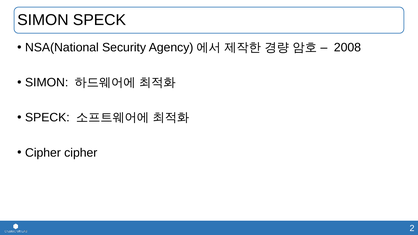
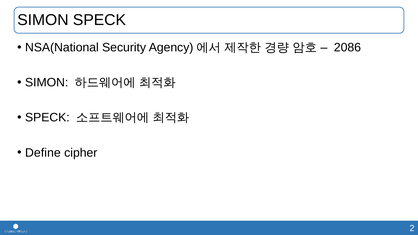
2008: 2008 -> 2086 (347, 48)
Cipher: Cipher -> Define (43, 153)
